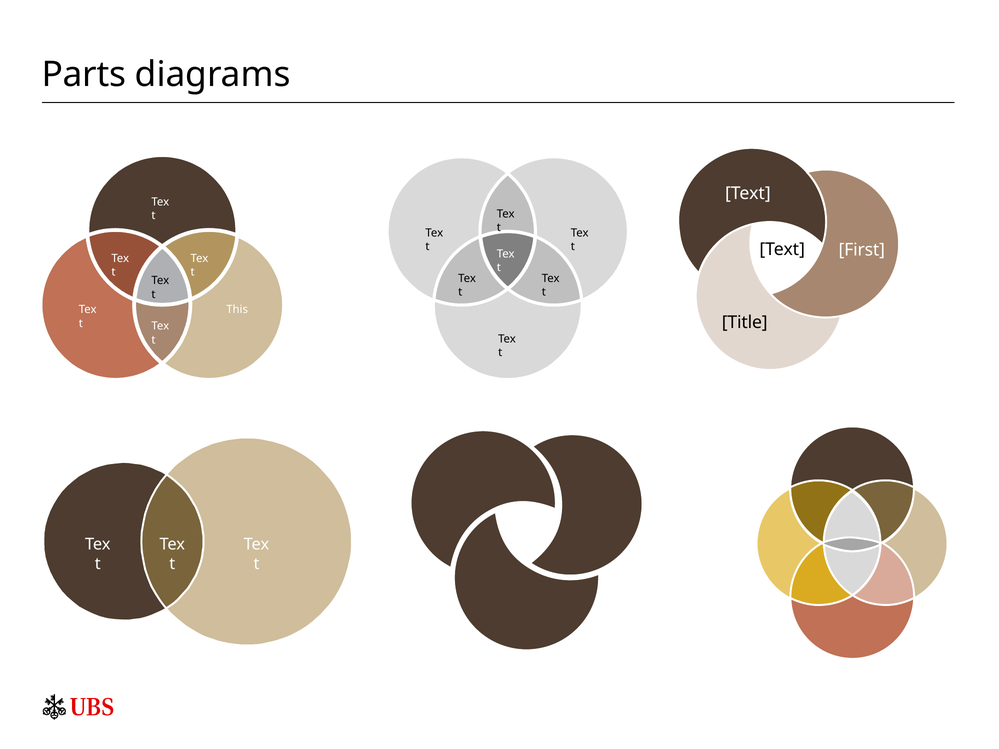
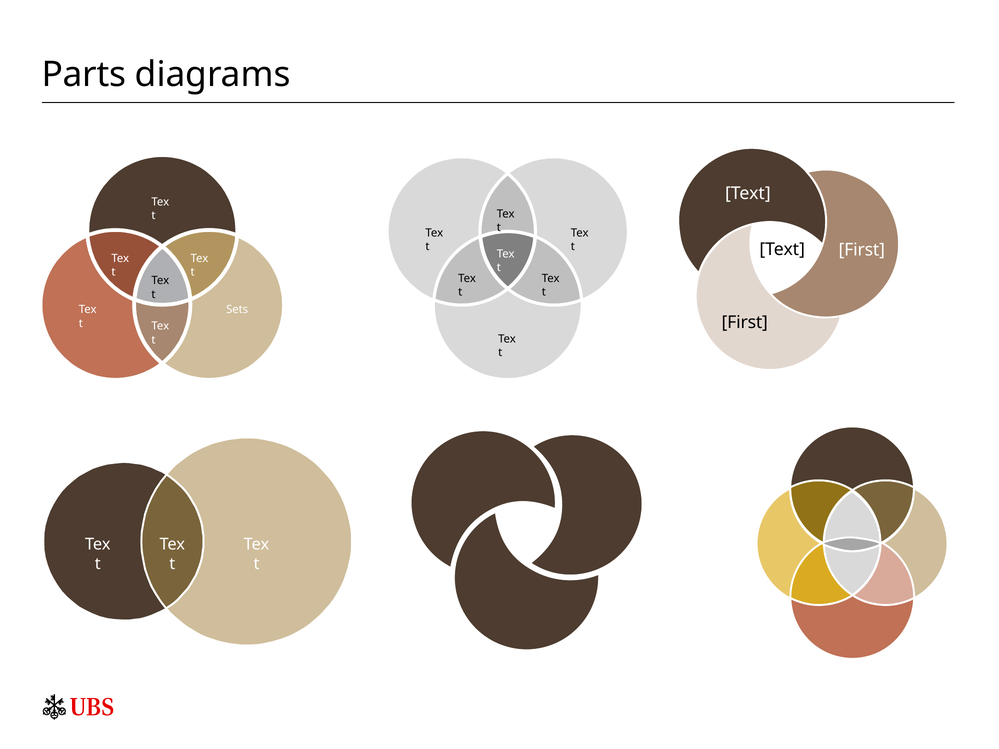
This: This -> Sets (237, 310)
Title: Title -> First (745, 323)
